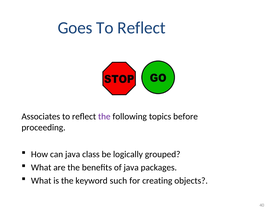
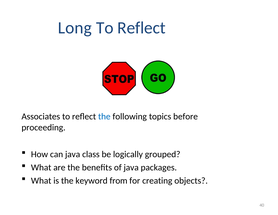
Goes: Goes -> Long (75, 28)
the colour: purple -> blue (104, 116)
such: such -> from (119, 180)
